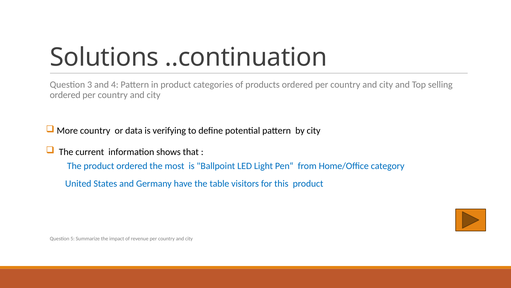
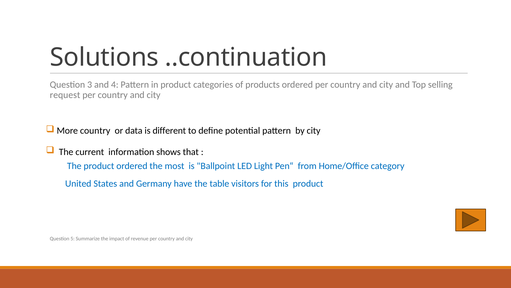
ordered: ordered -> request (65, 95)
verifying: verifying -> different (169, 130)
